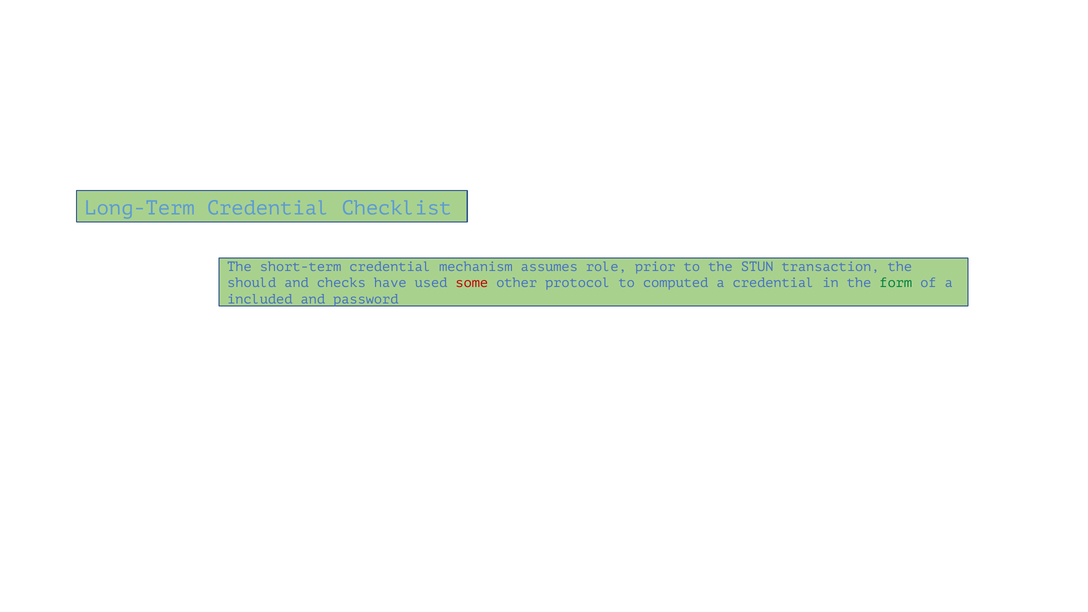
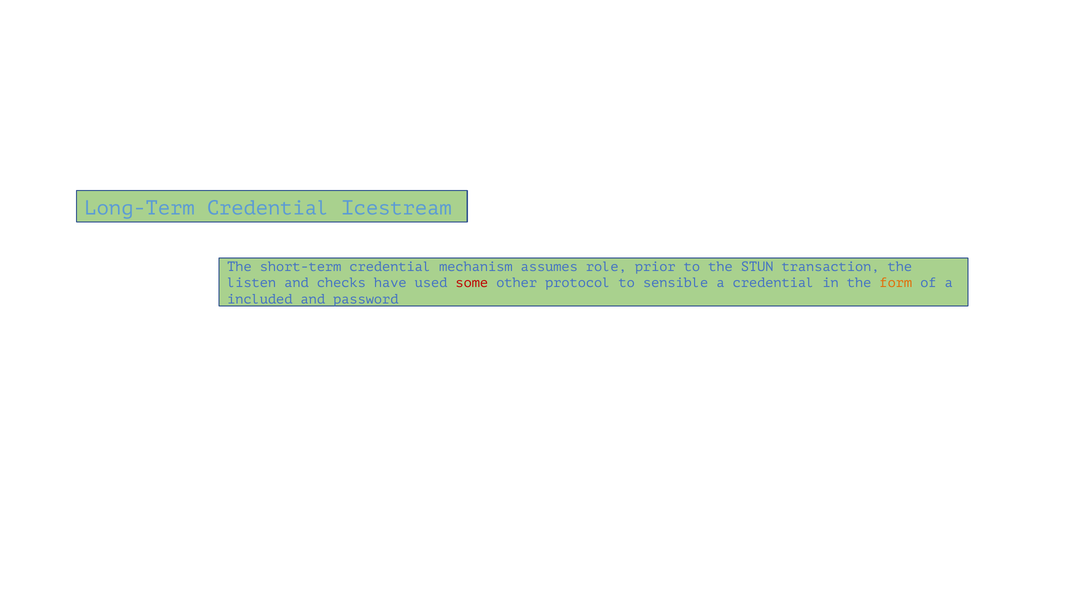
Checklist: Checklist -> Icestream (397, 208)
should: should -> listen (252, 283)
computed: computed -> sensible (676, 283)
form colour: green -> orange (896, 283)
